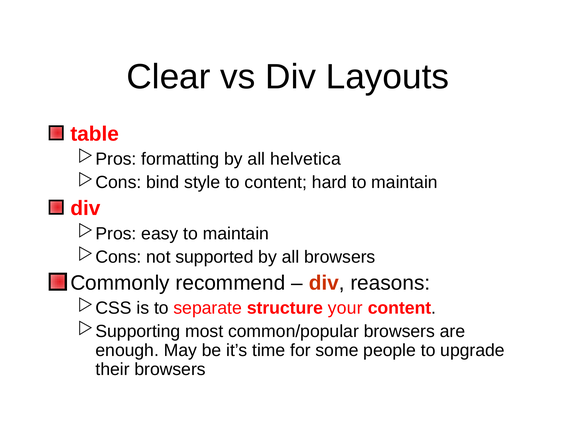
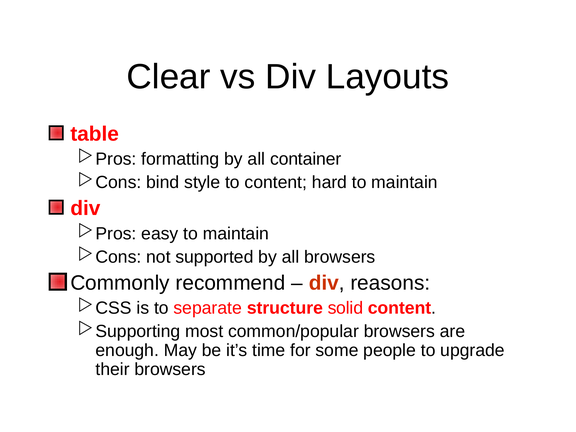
helvetica: helvetica -> container (306, 159)
your: your -> solid (345, 308)
